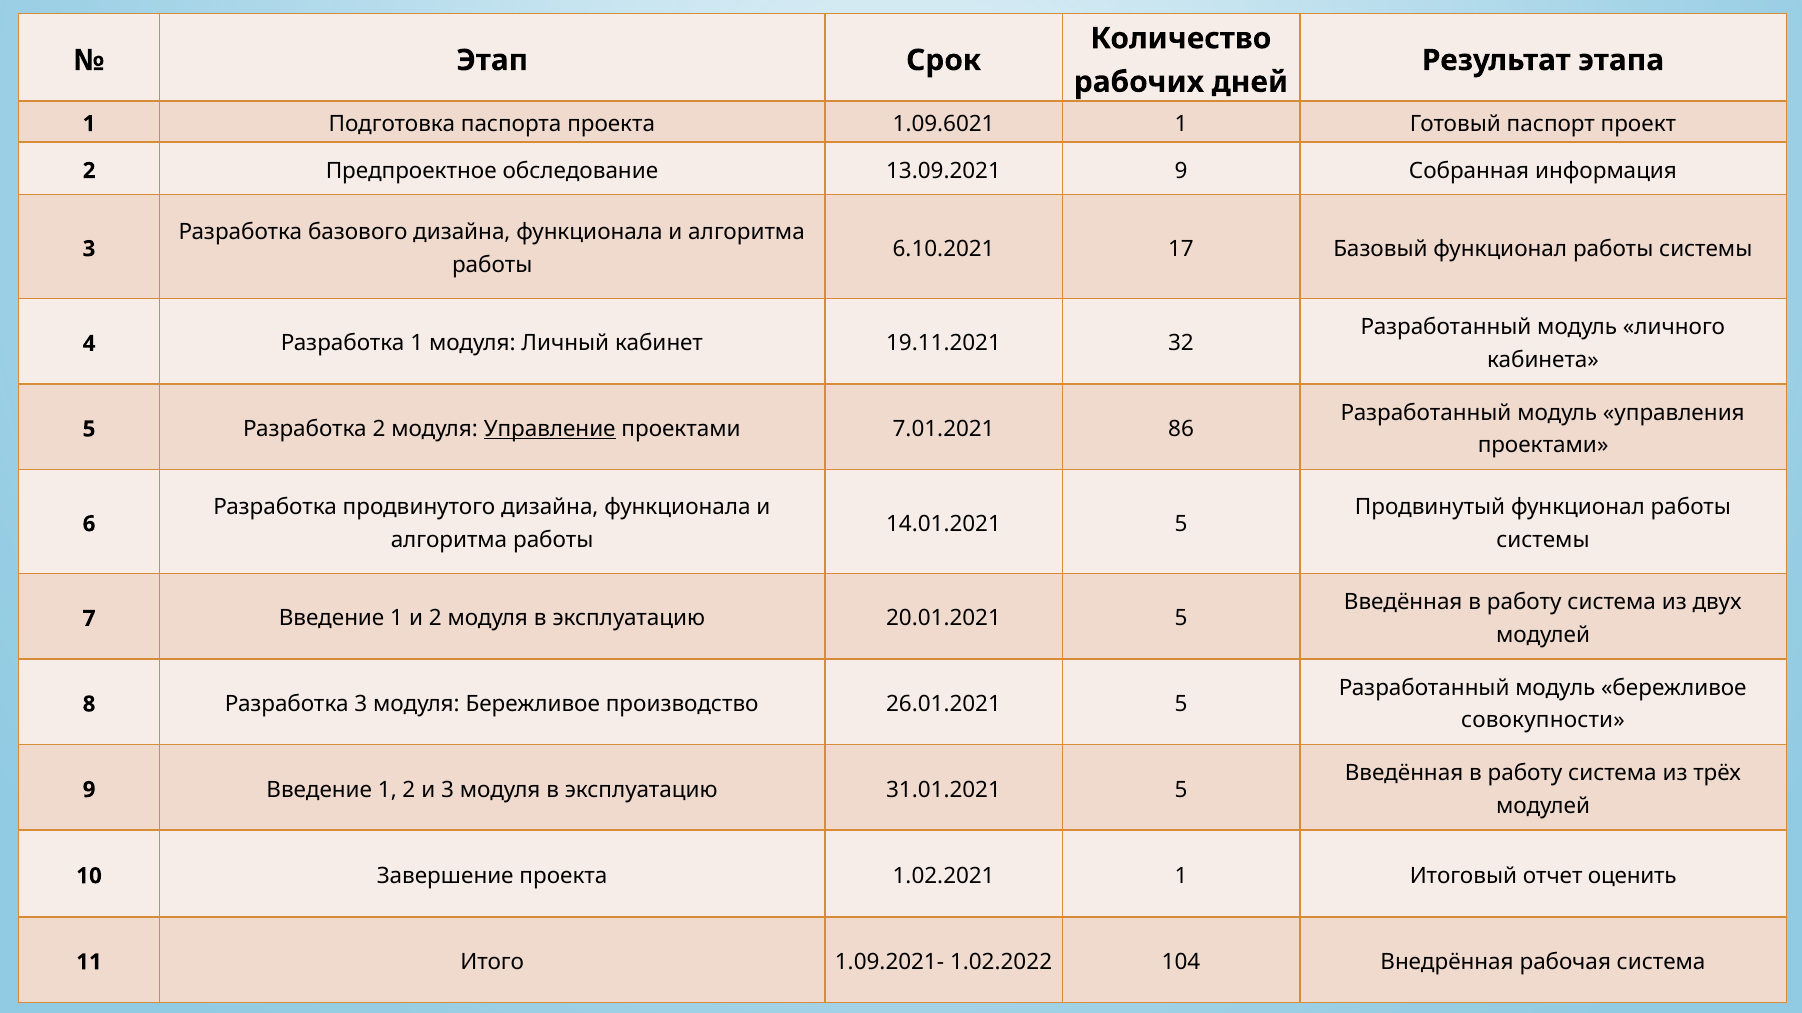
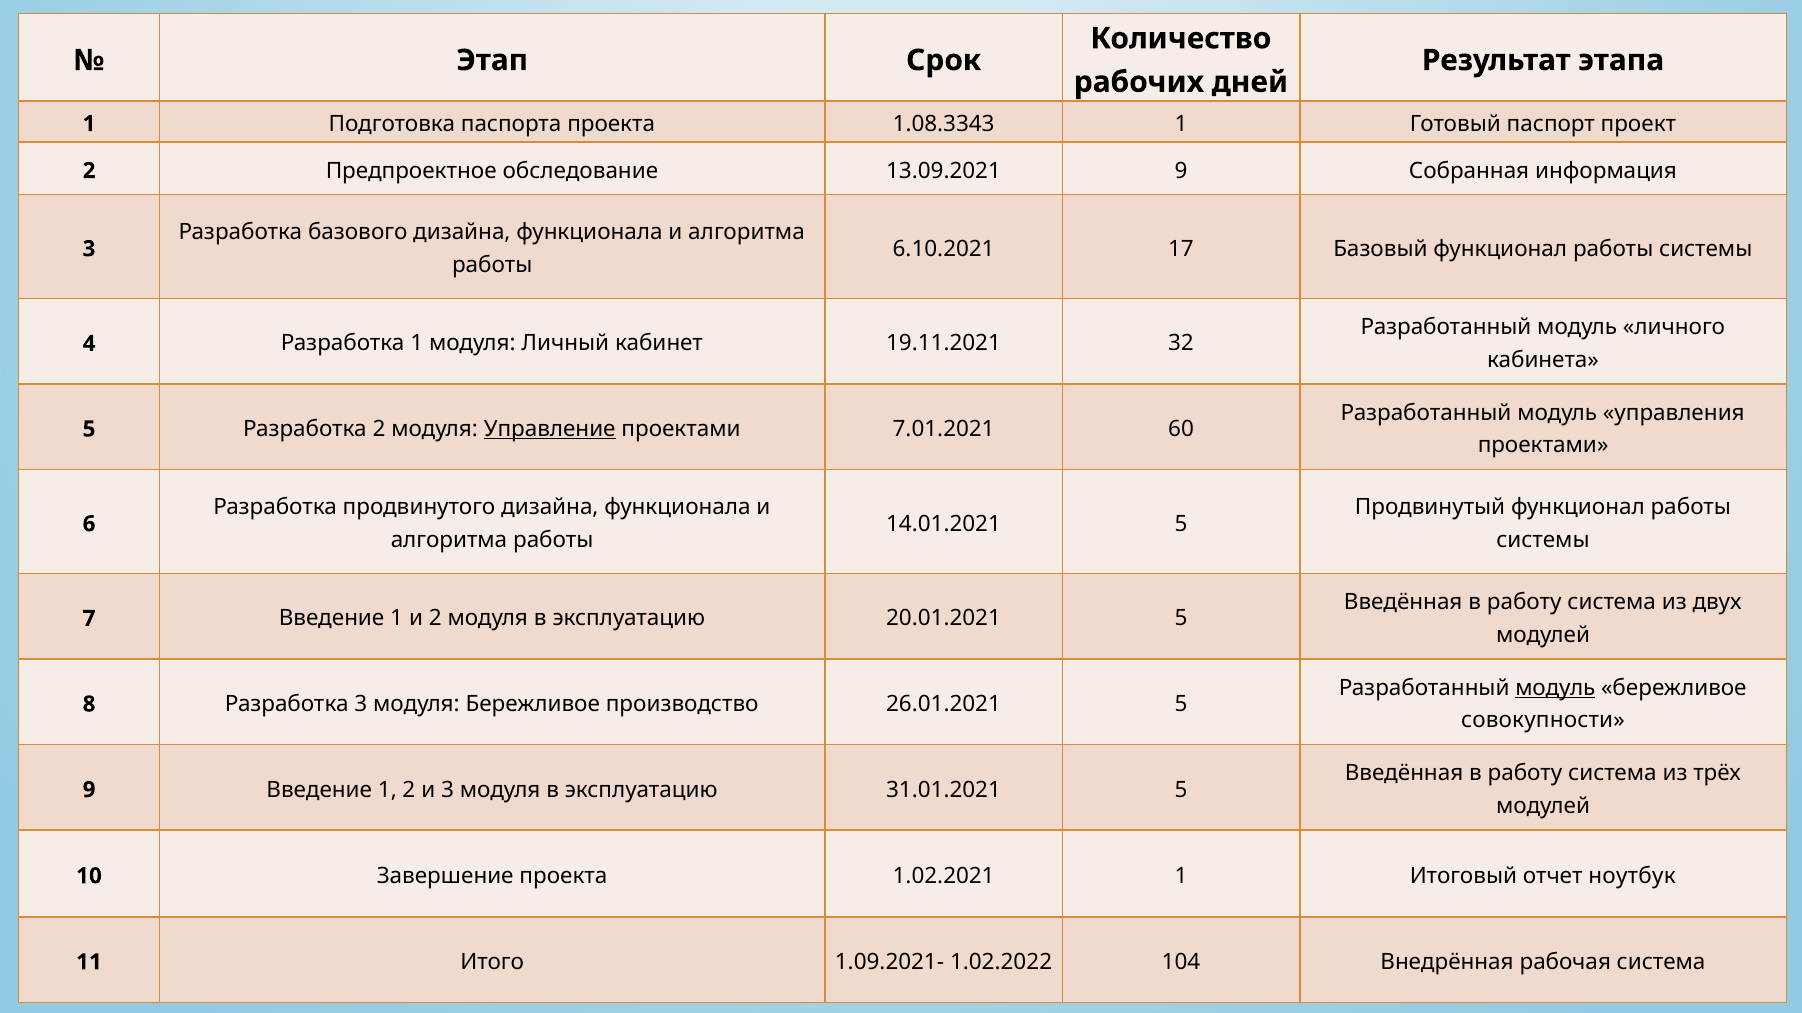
1.09.6021: 1.09.6021 -> 1.08.3343 (944, 124)
86: 86 -> 60 (1181, 429)
модуль underline: none -> present (1555, 688)
оценить: оценить -> ноутбук (1632, 876)
